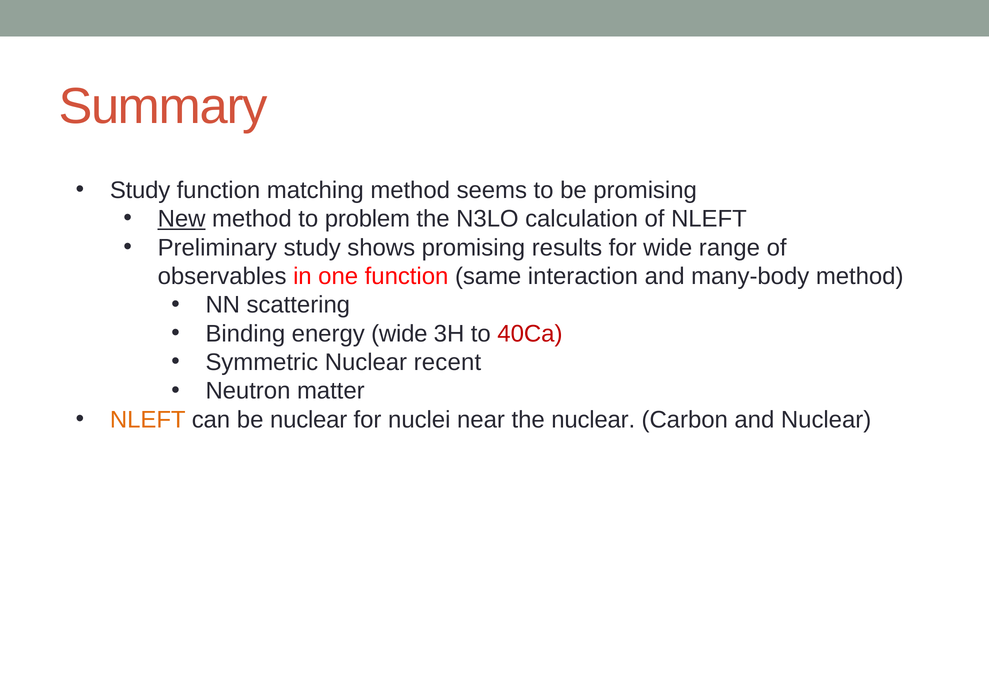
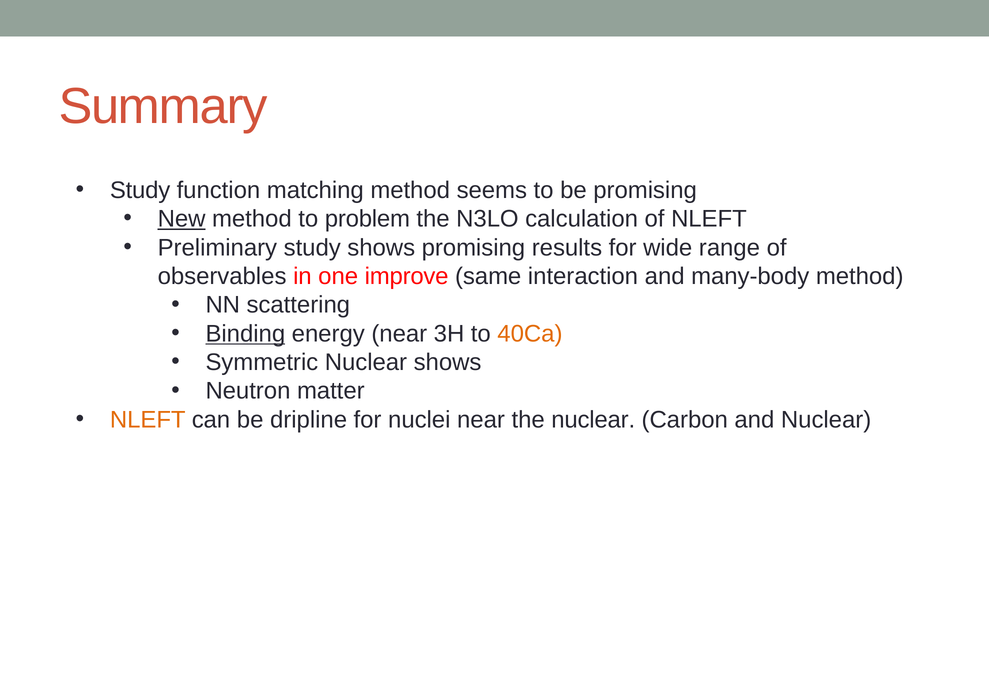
one function: function -> improve (407, 276)
Binding underline: none -> present (245, 334)
energy wide: wide -> near (399, 334)
40Ca colour: red -> orange (530, 334)
Nuclear recent: recent -> shows (448, 362)
be nuclear: nuclear -> dripline (309, 420)
